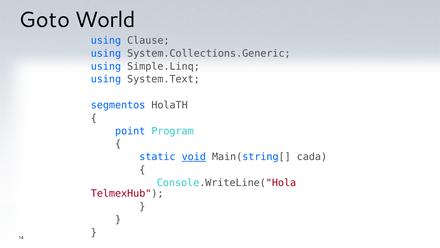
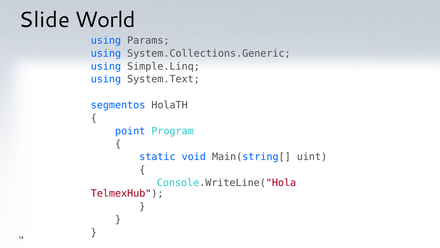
Goto: Goto -> Slide (44, 20)
Clause: Clause -> Params (148, 40)
void underline: present -> none (194, 157)
cada: cada -> uint (312, 157)
